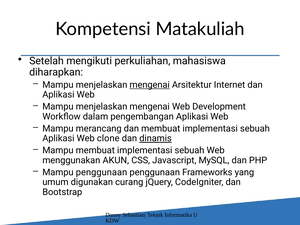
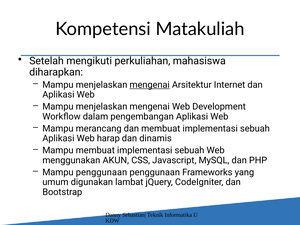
clone: clone -> harap (108, 138)
dinamis underline: present -> none (156, 138)
curang: curang -> lambat (129, 182)
